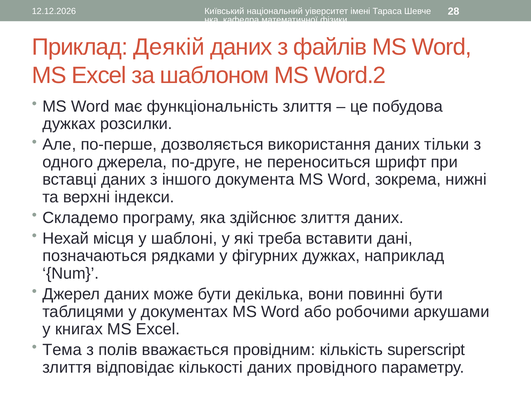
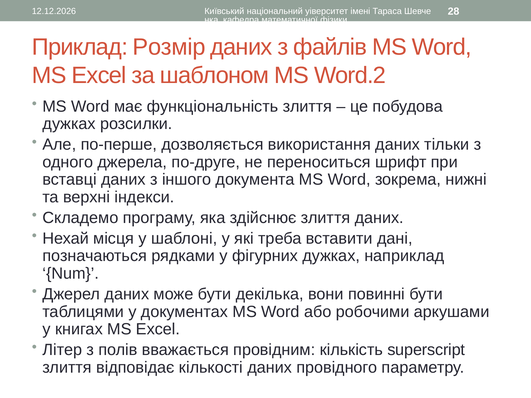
Деякій: Деякій -> Розмір (169, 47)
Тема: Тема -> Літер (62, 350)
